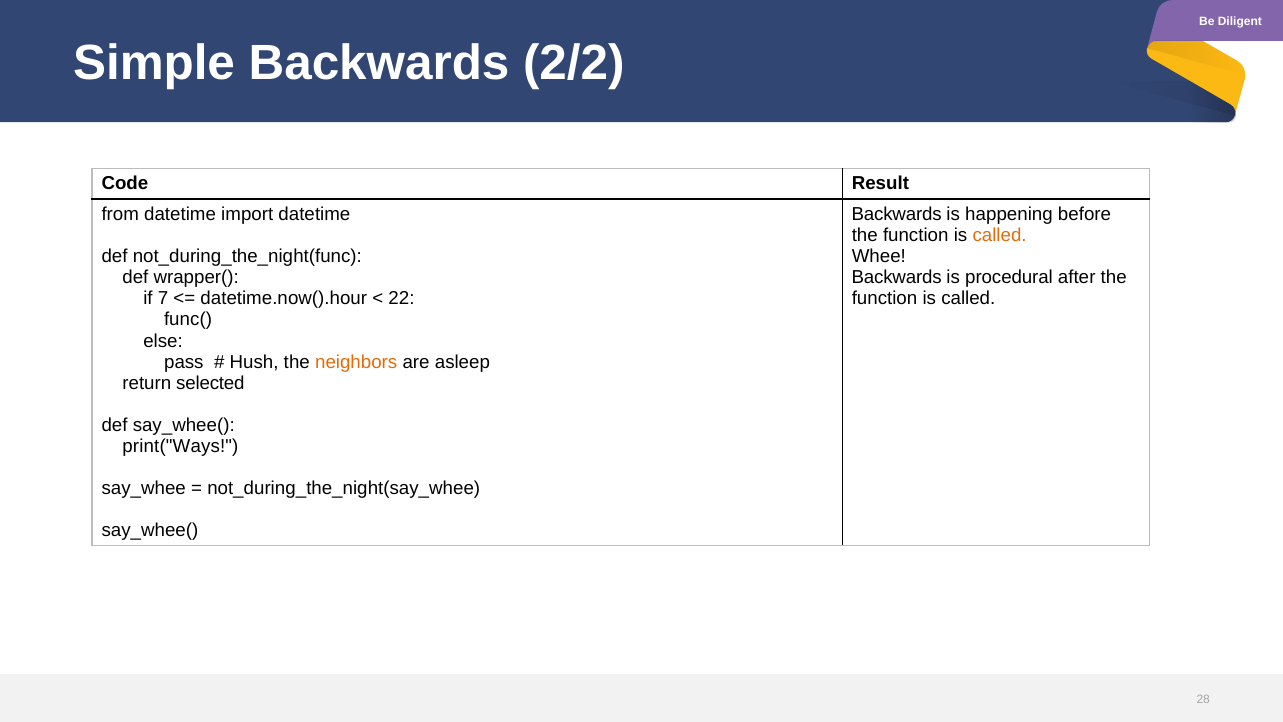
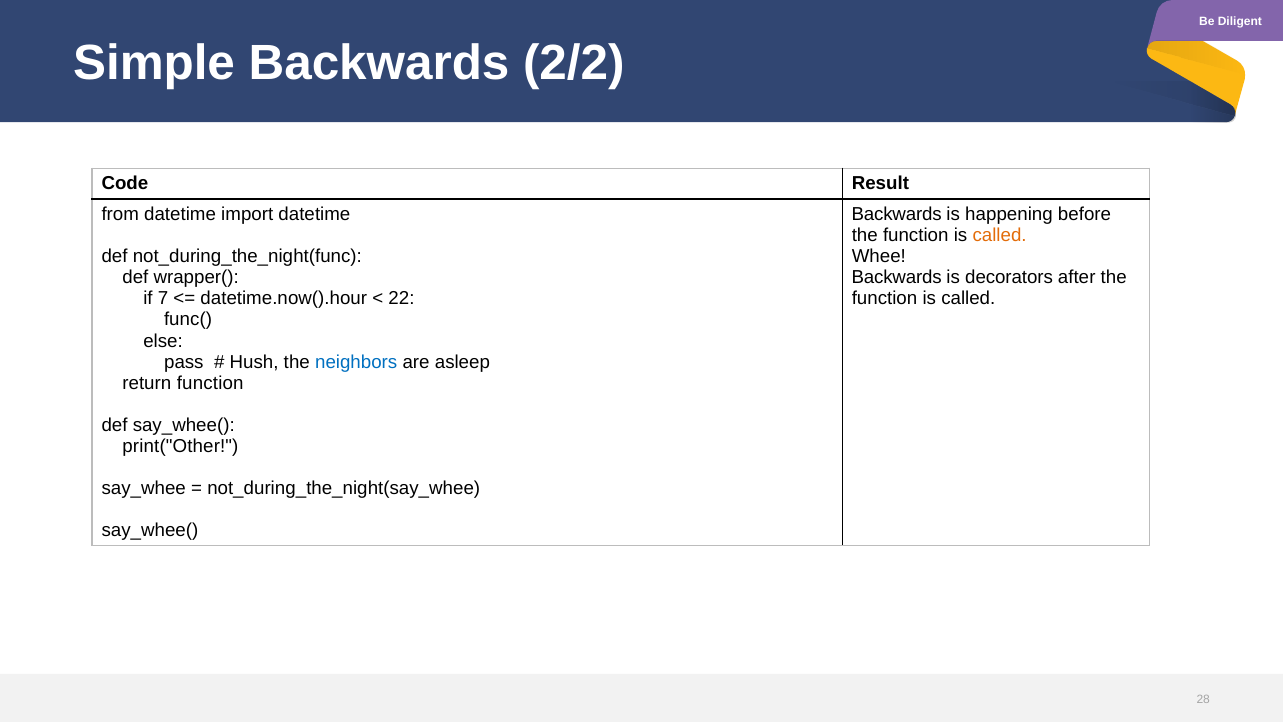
procedural: procedural -> decorators (1009, 278)
neighbors colour: orange -> blue (356, 362)
return selected: selected -> function (210, 383)
print("Ways: print("Ways -> print("Other (180, 446)
